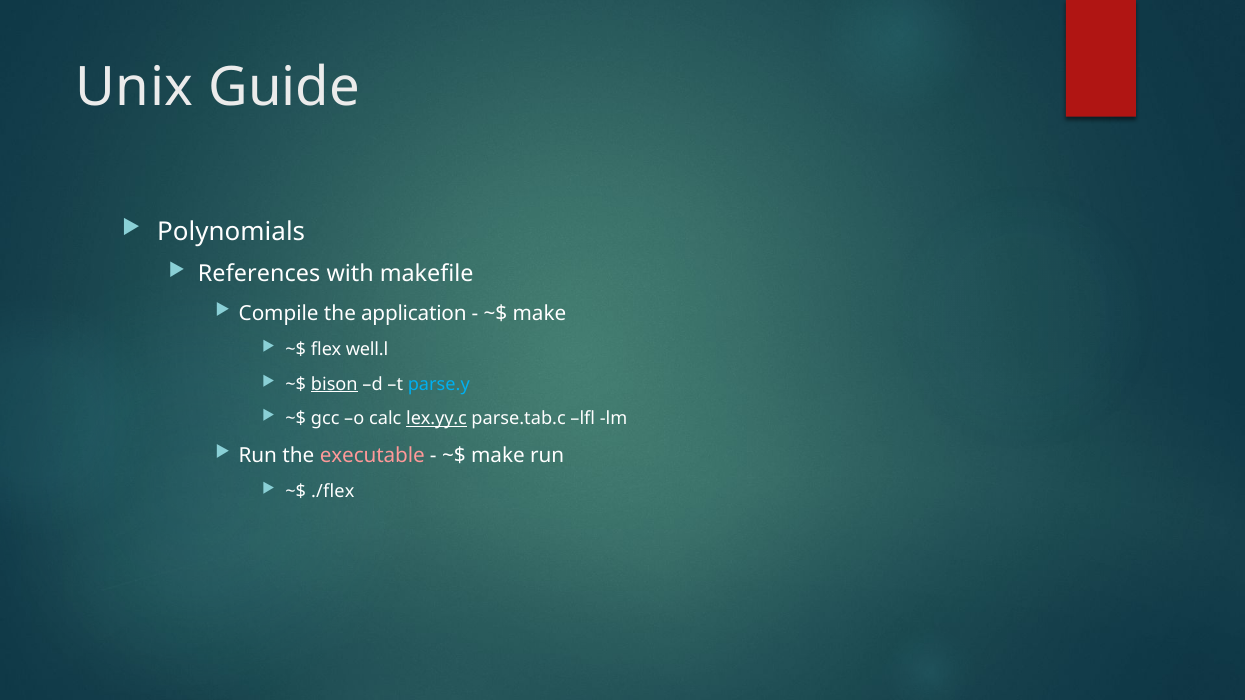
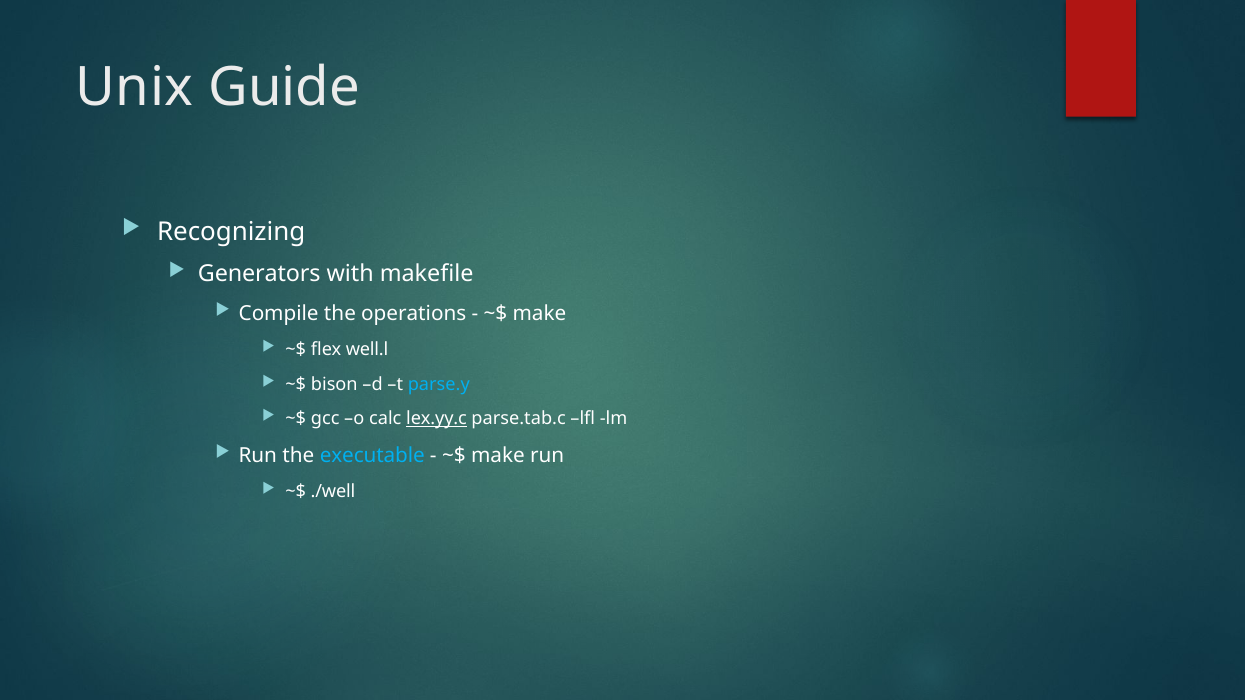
Polynomials: Polynomials -> Recognizing (231, 232)
References: References -> Generators (259, 274)
application: application -> operations (414, 313)
bison underline: present -> none (334, 384)
executable colour: pink -> light blue (372, 456)
./flex: ./flex -> ./well (333, 492)
